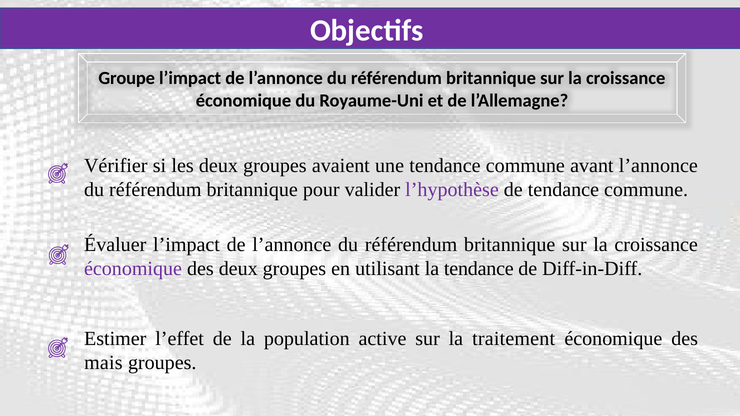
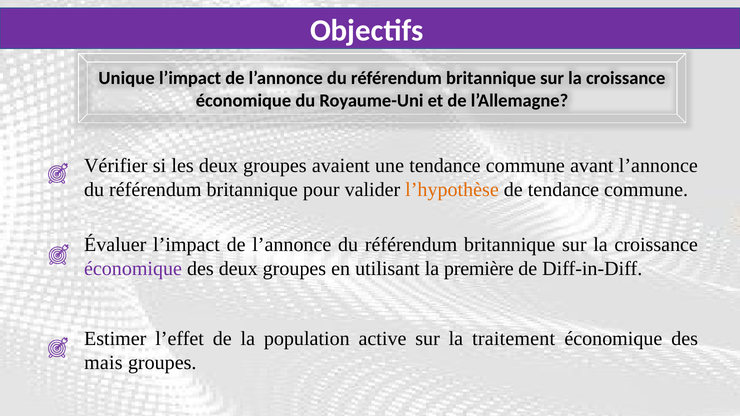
Groupe: Groupe -> Unique (127, 78)
l’hypothèse colour: purple -> orange (452, 190)
la tendance: tendance -> première (479, 269)
